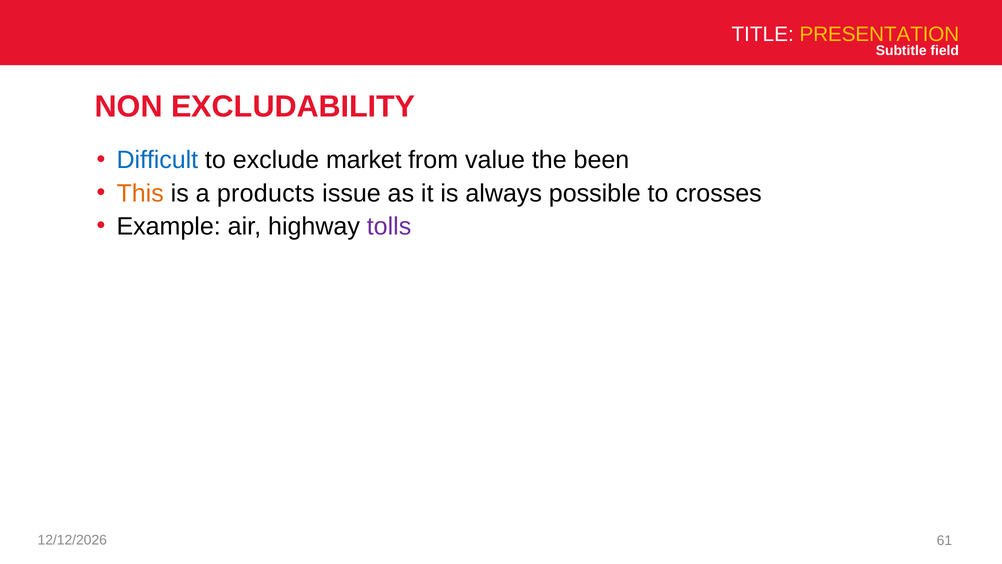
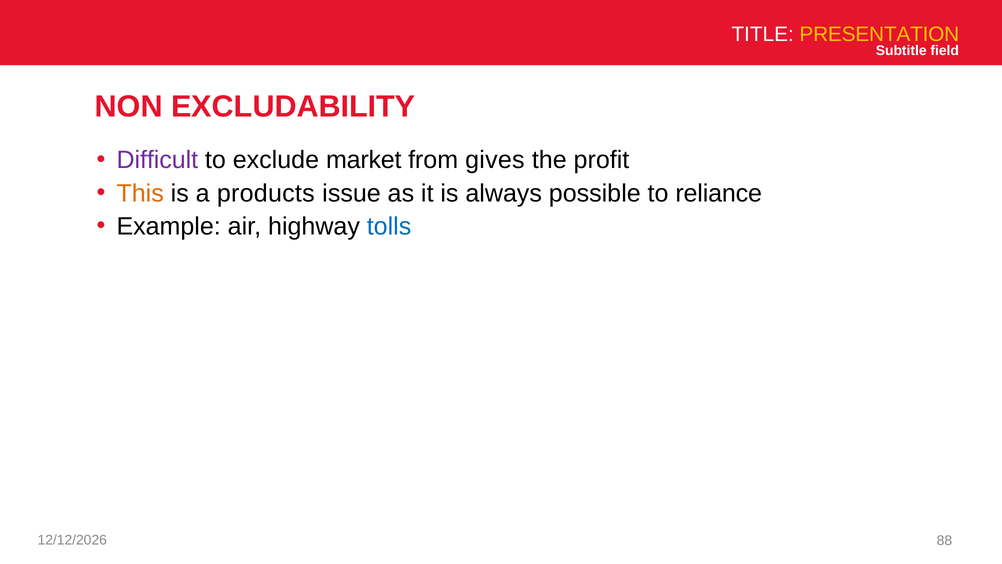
Difficult colour: blue -> purple (157, 160)
value: value -> gives (495, 160)
been: been -> profit (601, 160)
crosses: crosses -> reliance (719, 193)
tolls colour: purple -> blue (389, 226)
61: 61 -> 88 (944, 540)
